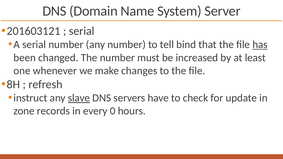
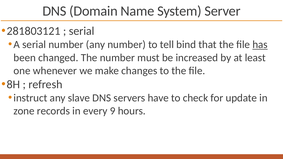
201603121: 201603121 -> 281803121 (34, 31)
slave underline: present -> none (79, 98)
0: 0 -> 9 (113, 111)
